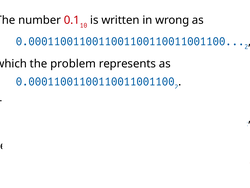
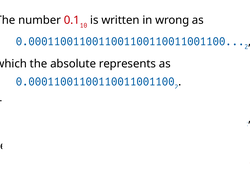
problem: problem -> absolute (73, 64)
